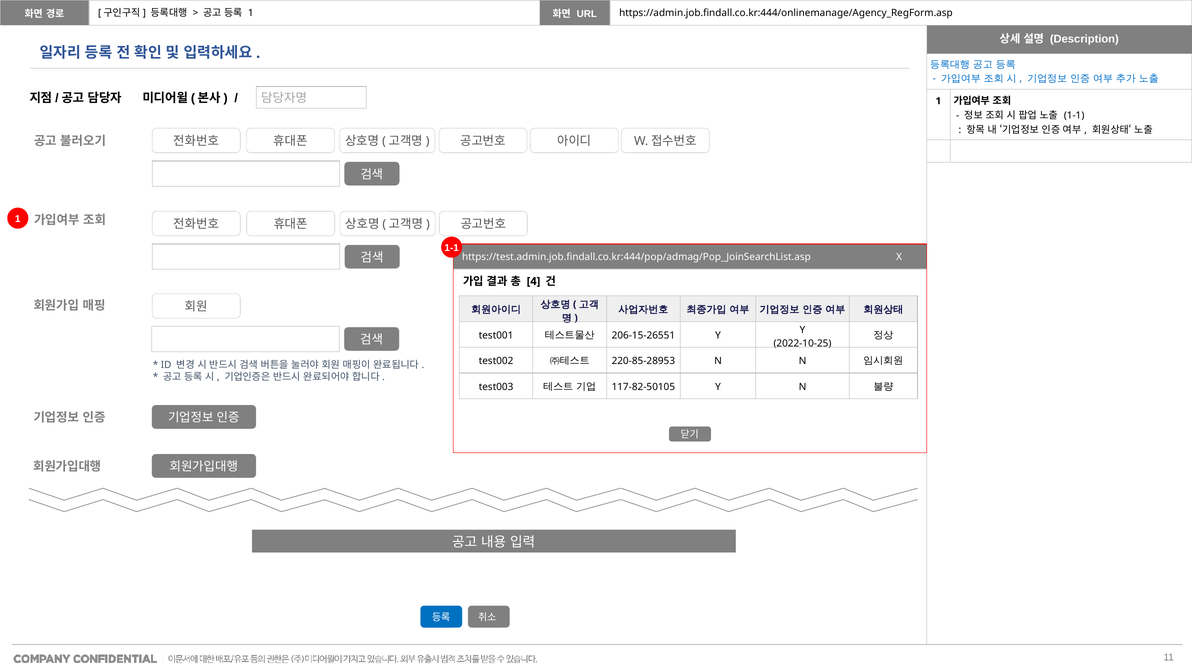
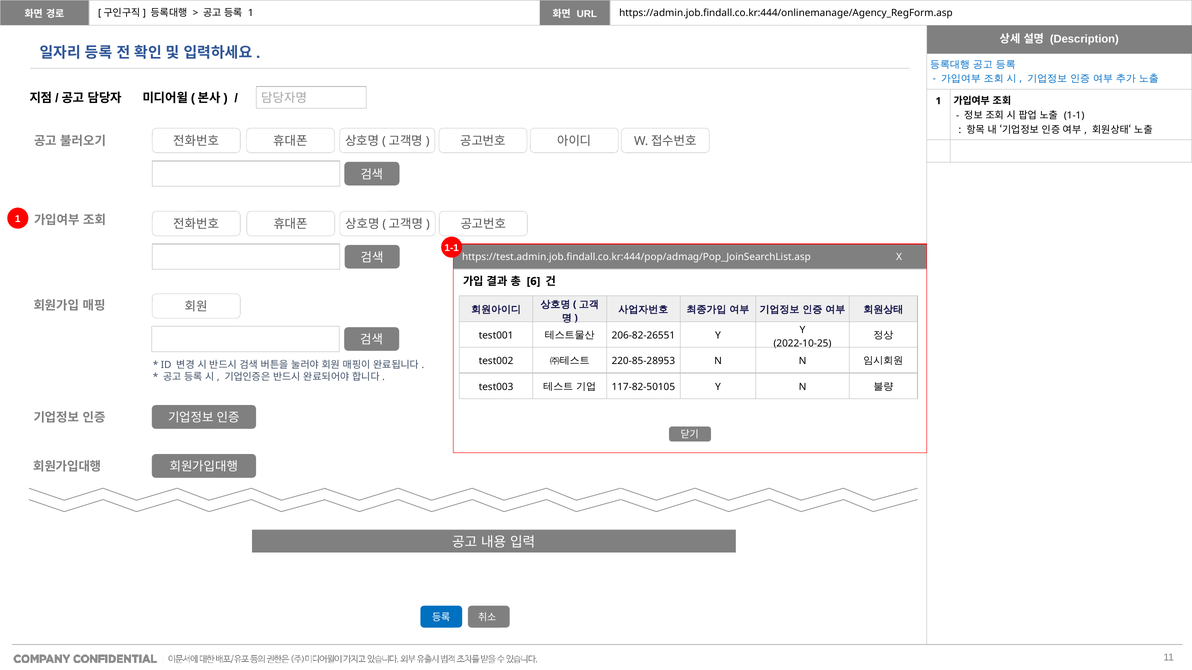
4: 4 -> 6 (533, 282)
206-15-26551: 206-15-26551 -> 206-82-26551 (643, 336)
